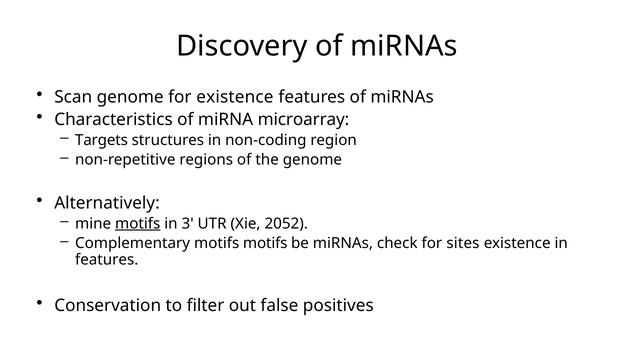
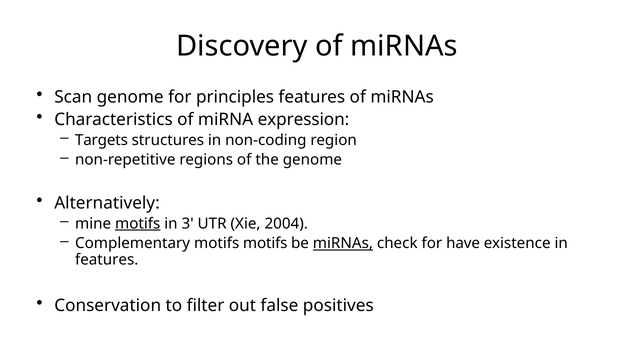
for existence: existence -> principles (235, 97)
microarray: microarray -> expression (303, 119)
2052: 2052 -> 2004 (286, 223)
miRNAs underline: none -> present (343, 243)
sites: sites -> have (463, 243)
